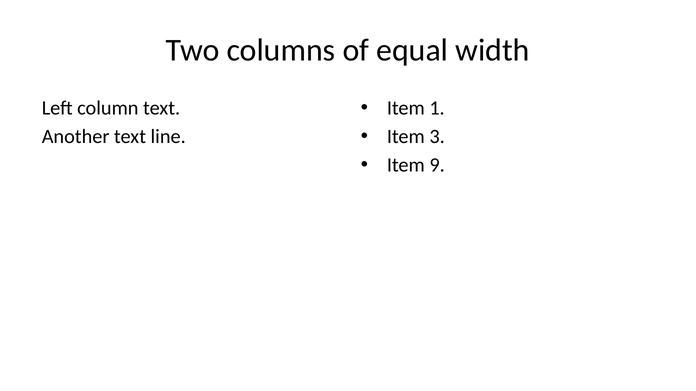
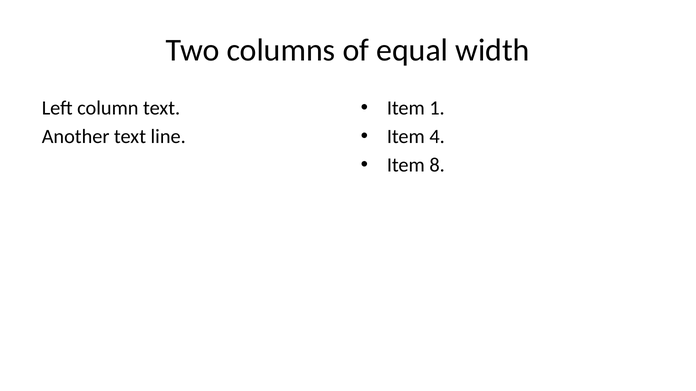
3: 3 -> 4 (437, 137)
9: 9 -> 8 (437, 165)
